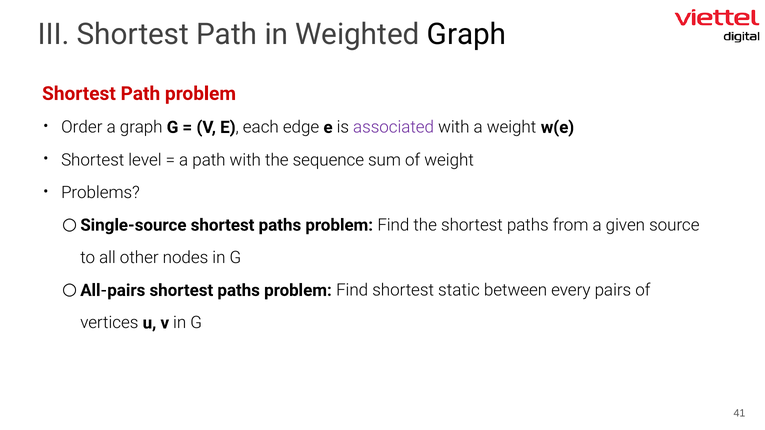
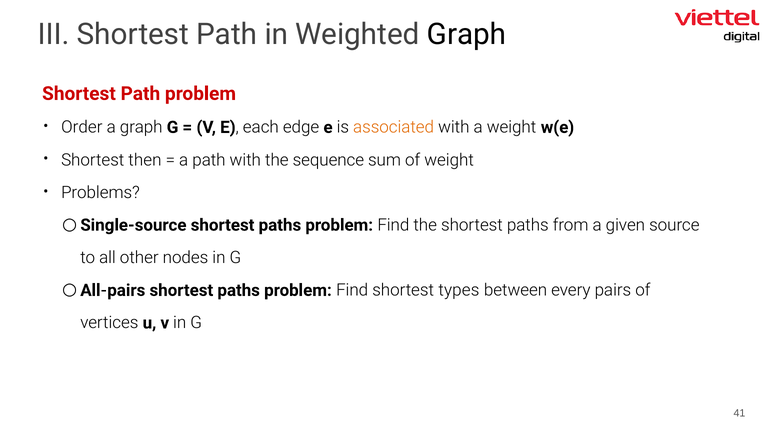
associated colour: purple -> orange (394, 127)
level: level -> then (145, 160)
static: static -> types (459, 291)
